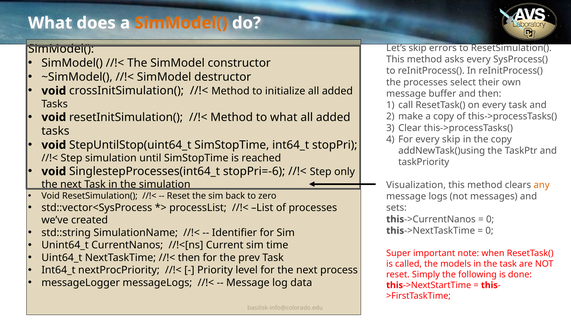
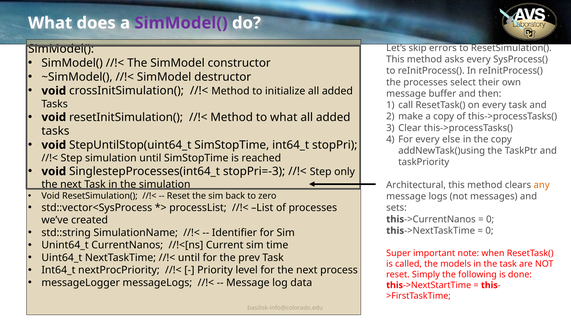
SimModel( colour: orange -> purple (181, 23)
every skip: skip -> else (451, 139)
stopPri=-6: stopPri=-6 -> stopPri=-3 (254, 172)
Visualization: Visualization -> Architectural (416, 185)
then: then -> until (189, 258)
